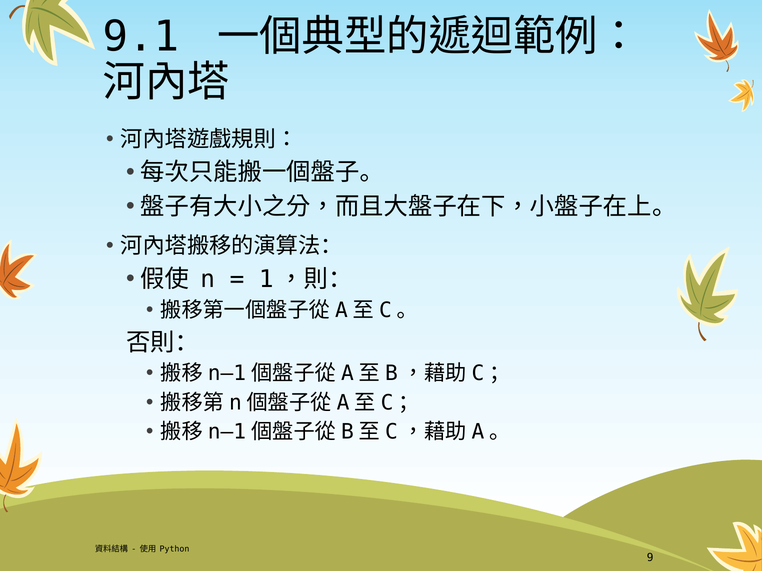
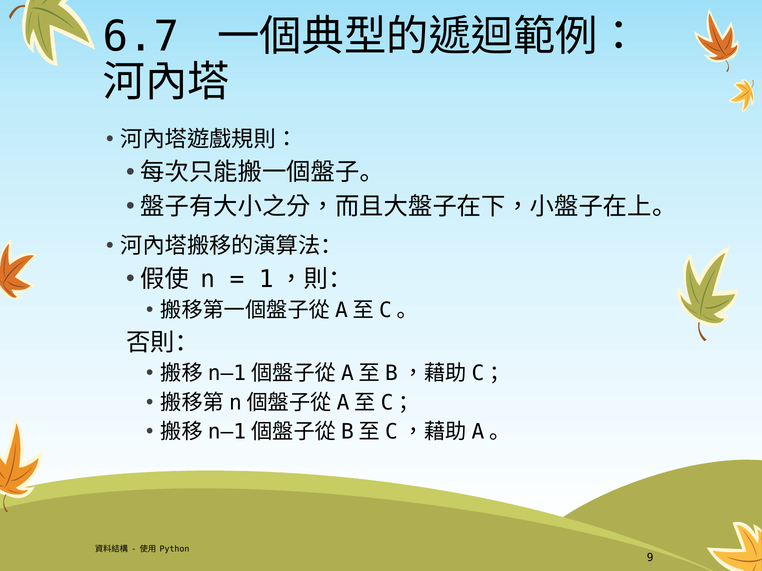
9.1: 9.1 -> 6.7 (141, 37)
